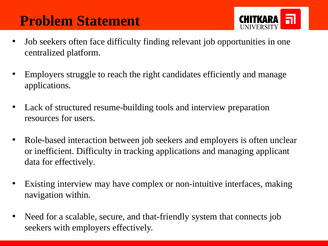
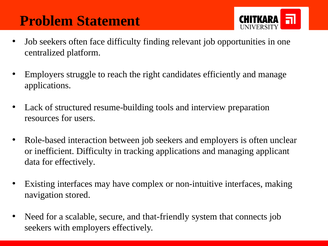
Existing interview: interview -> interfaces (75, 184)
within: within -> stored (78, 195)
